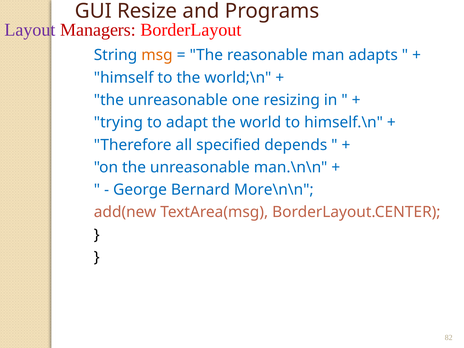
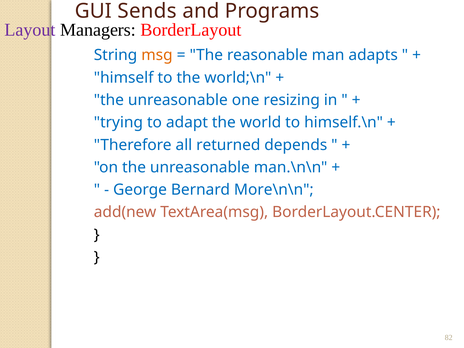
Resize: Resize -> Sends (147, 11)
Managers colour: red -> black (98, 30)
specified: specified -> returned (228, 145)
